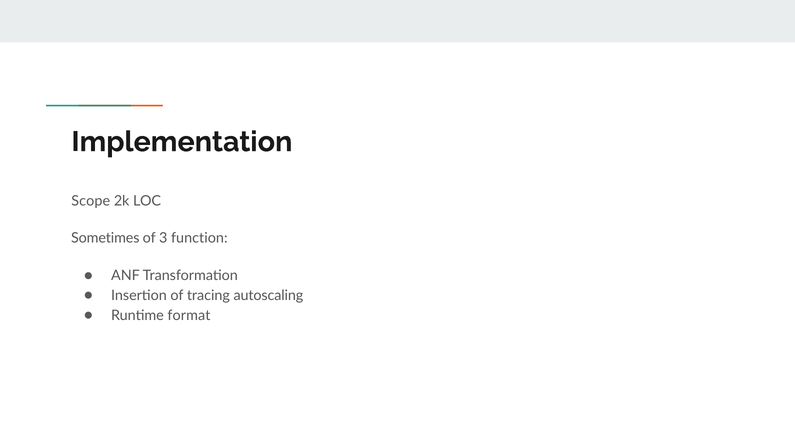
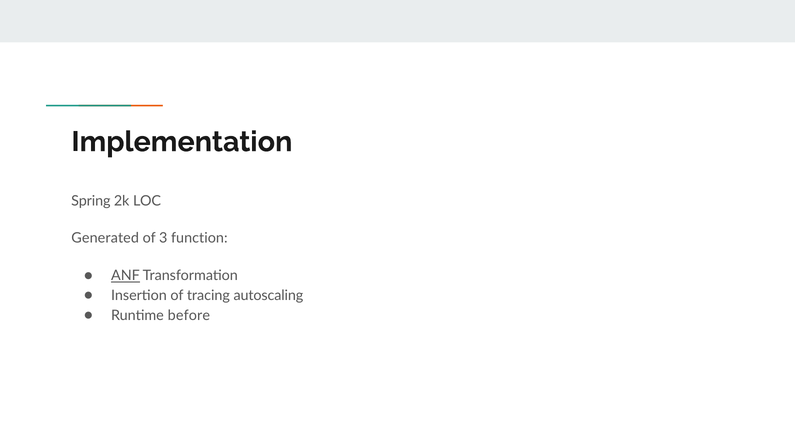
Scope: Scope -> Spring (91, 201)
Sometimes: Sometimes -> Generated (105, 238)
ANF underline: none -> present (125, 276)
format: format -> before (189, 315)
